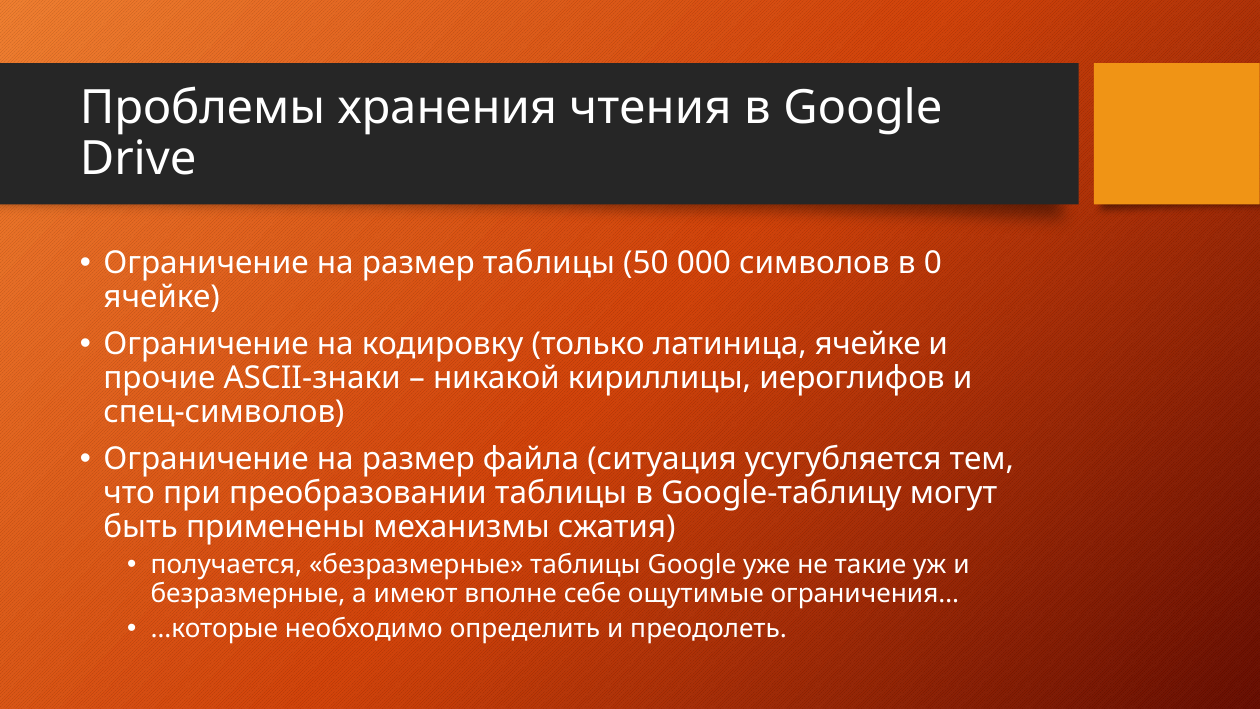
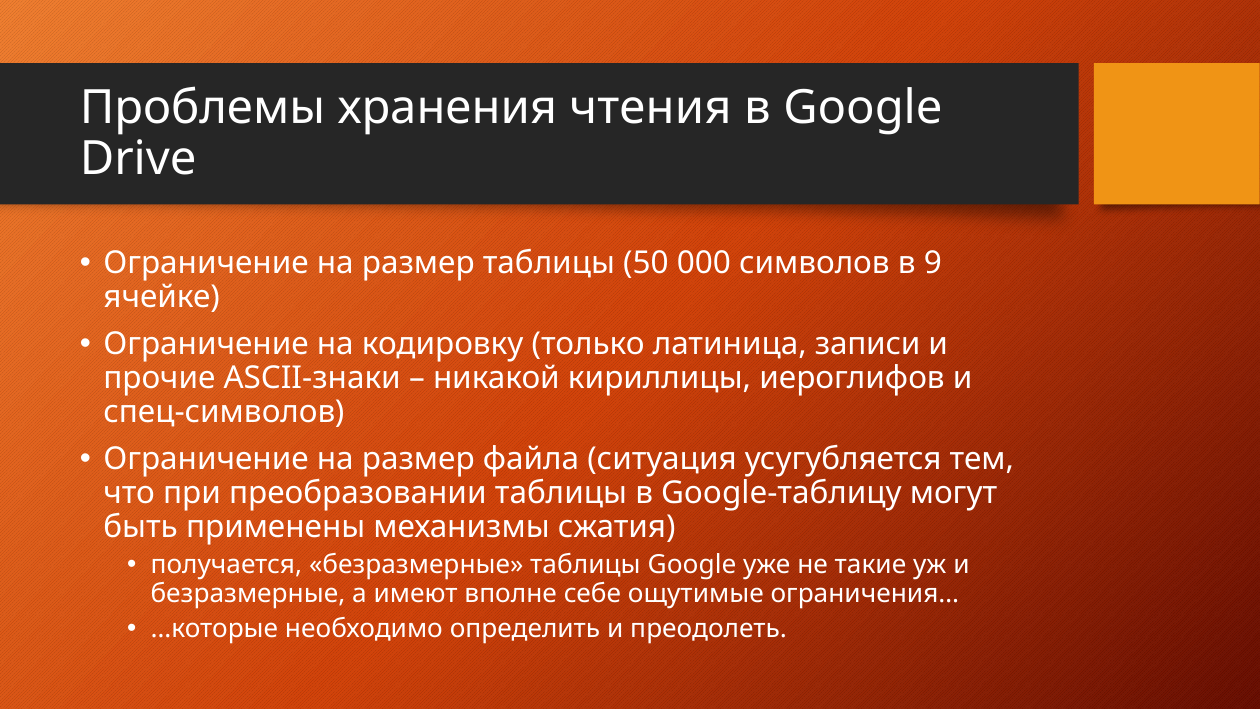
0: 0 -> 9 (933, 263)
латиница ячейке: ячейке -> записи (868, 344)
